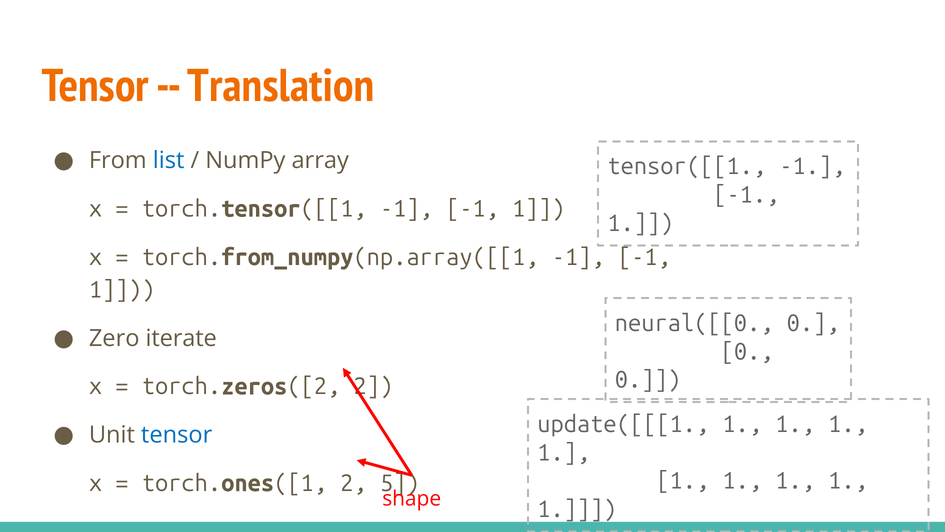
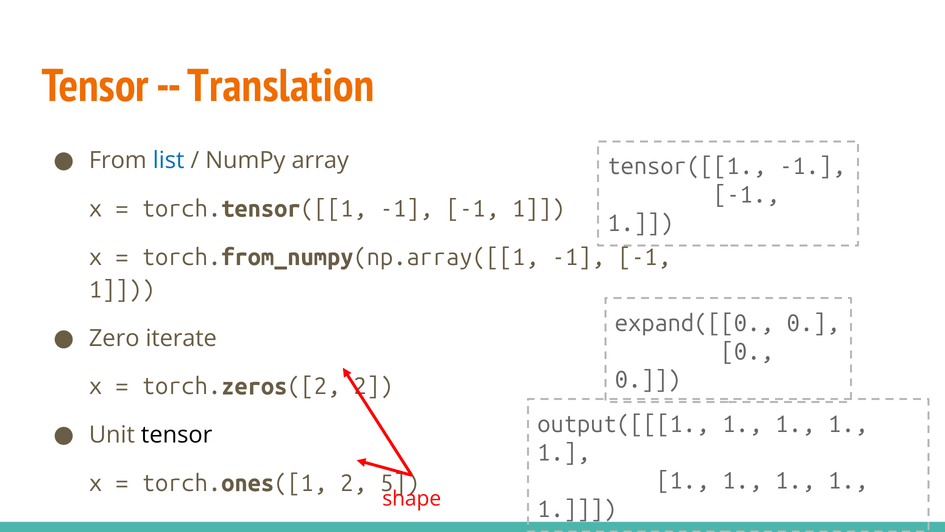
neural([[0: neural([[0 -> expand([[0 (694, 323)
update([[[1: update([[[1 -> output([[[1 (623, 424)
tensor colour: blue -> black (177, 435)
